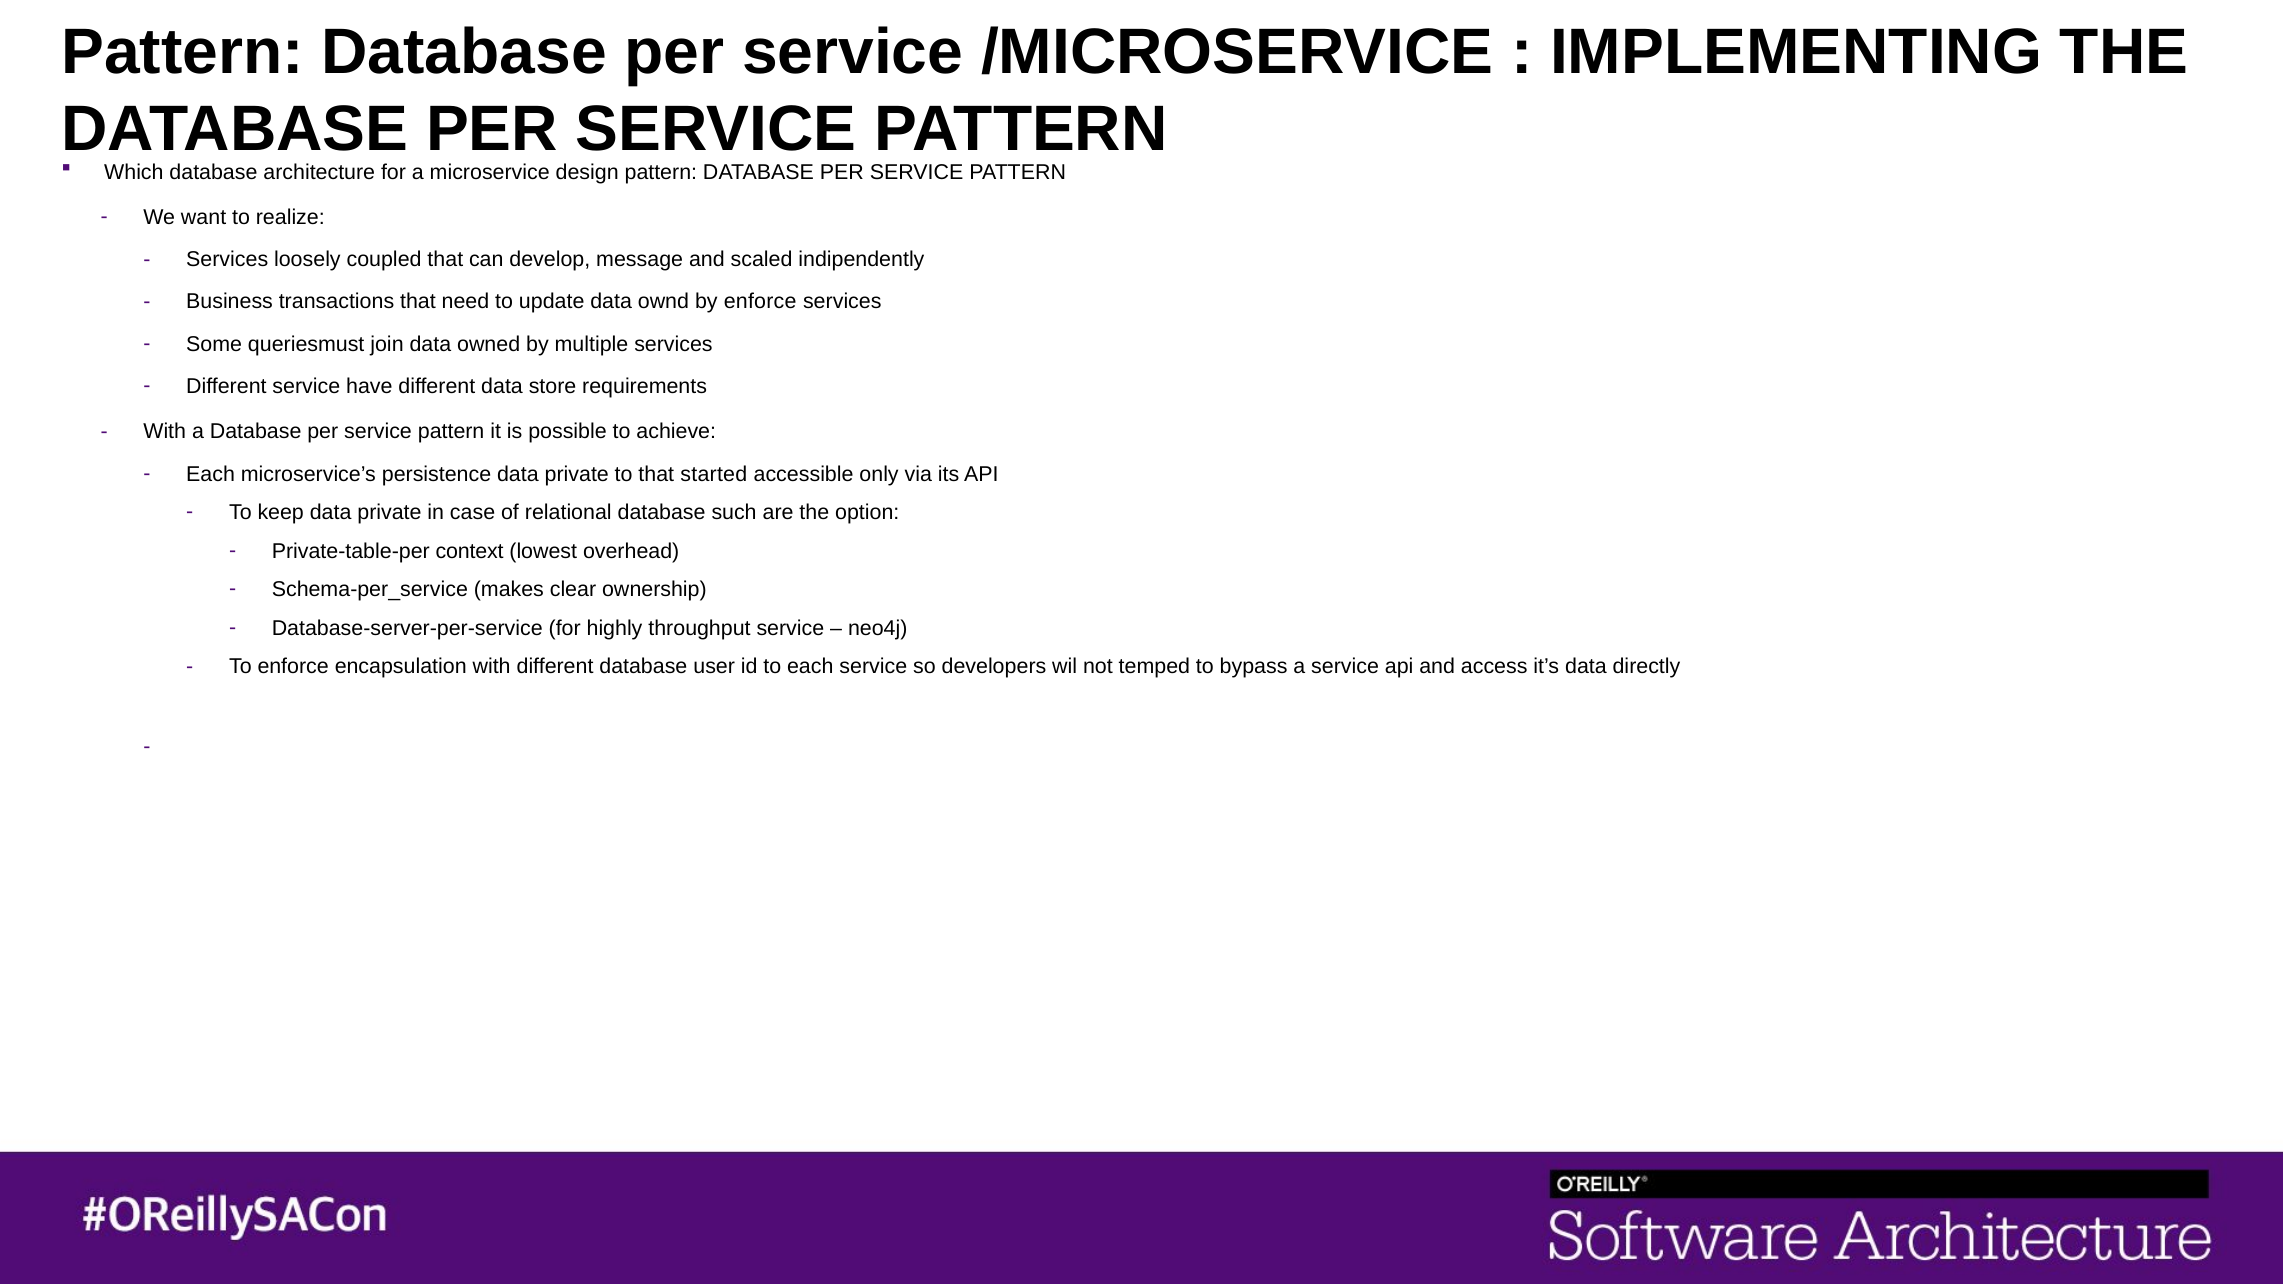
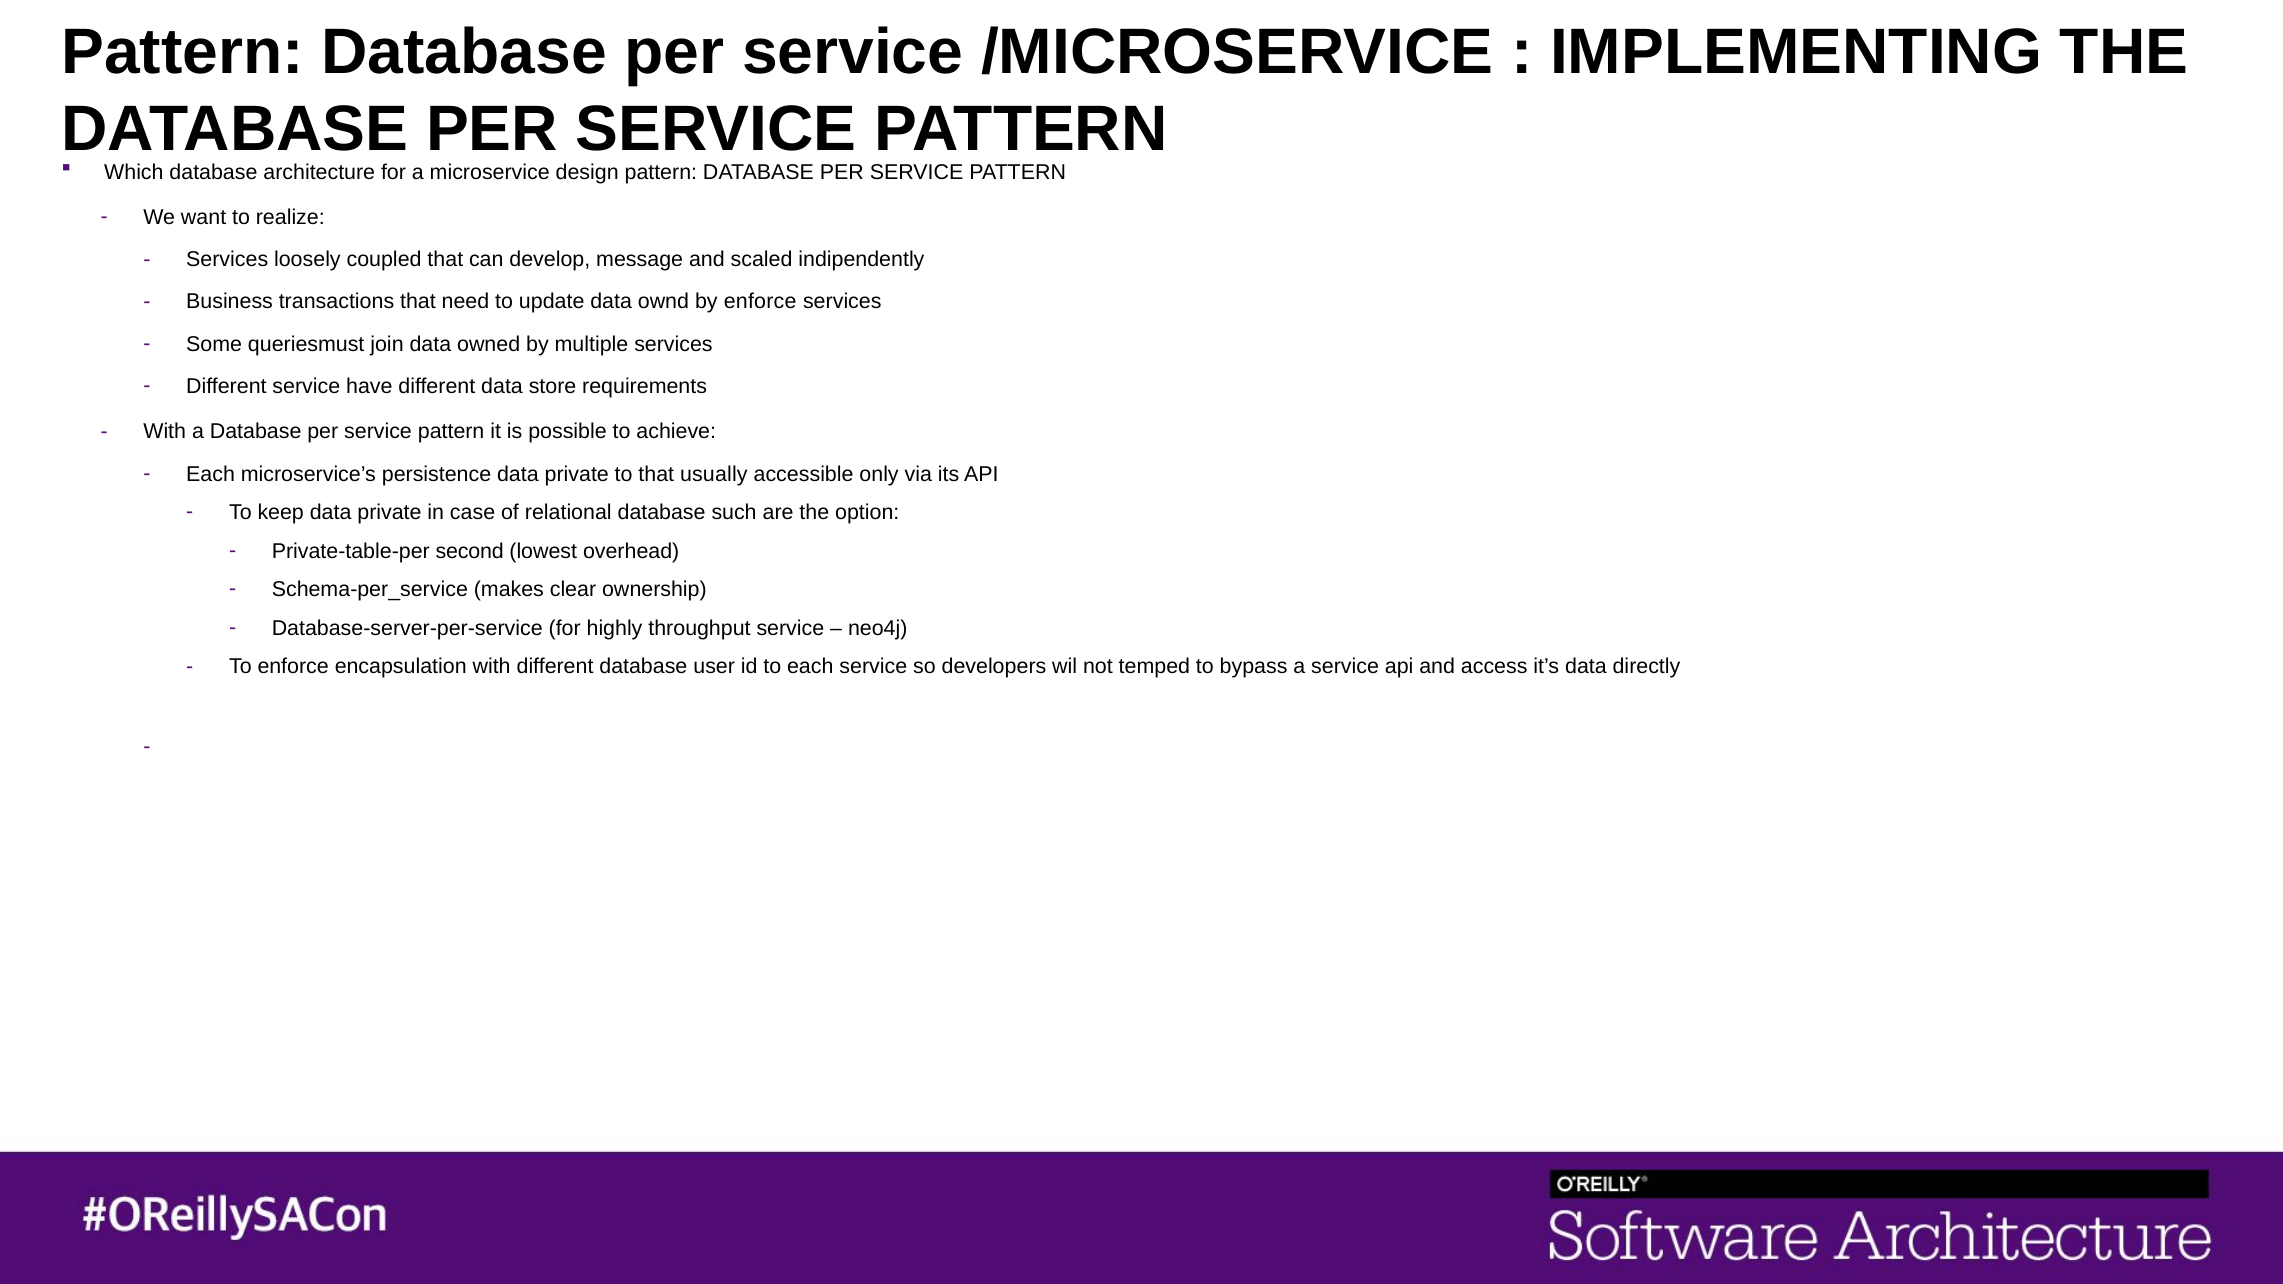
started: started -> usually (714, 474)
context: context -> second (470, 551)
